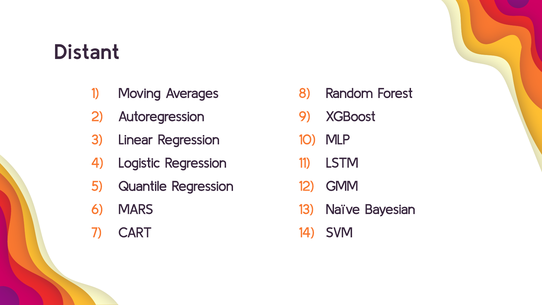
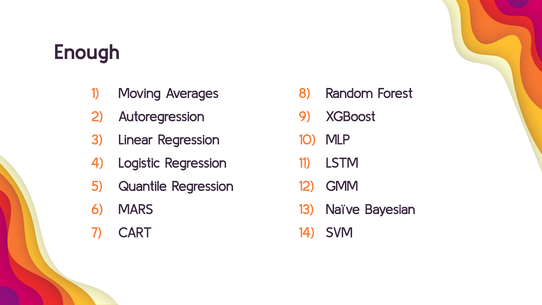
Distant: Distant -> Enough (87, 52)
